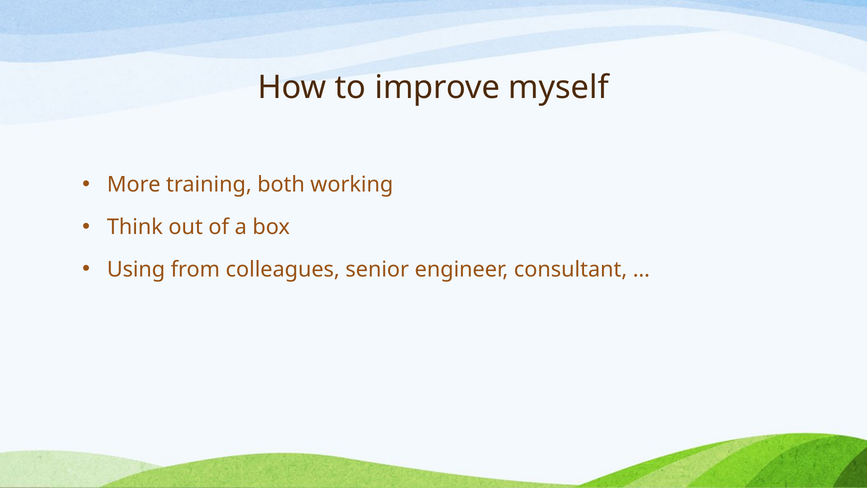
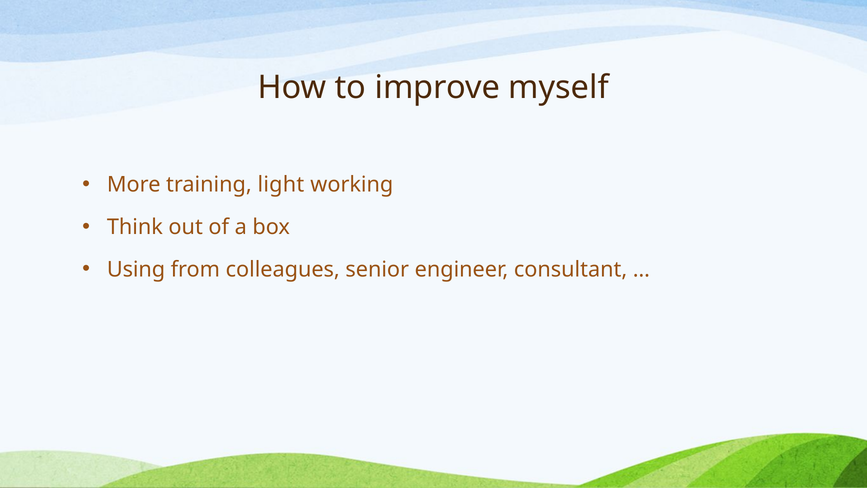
both: both -> light (281, 185)
